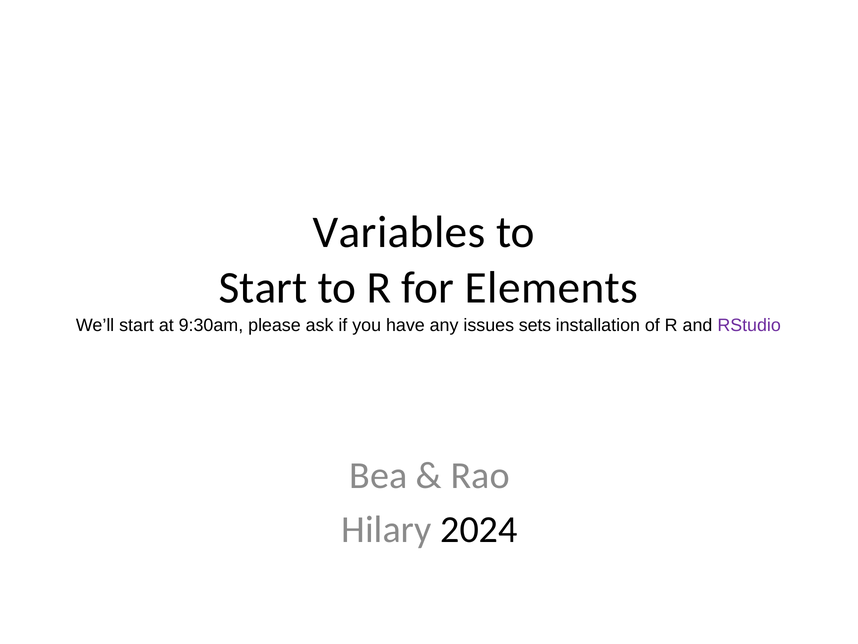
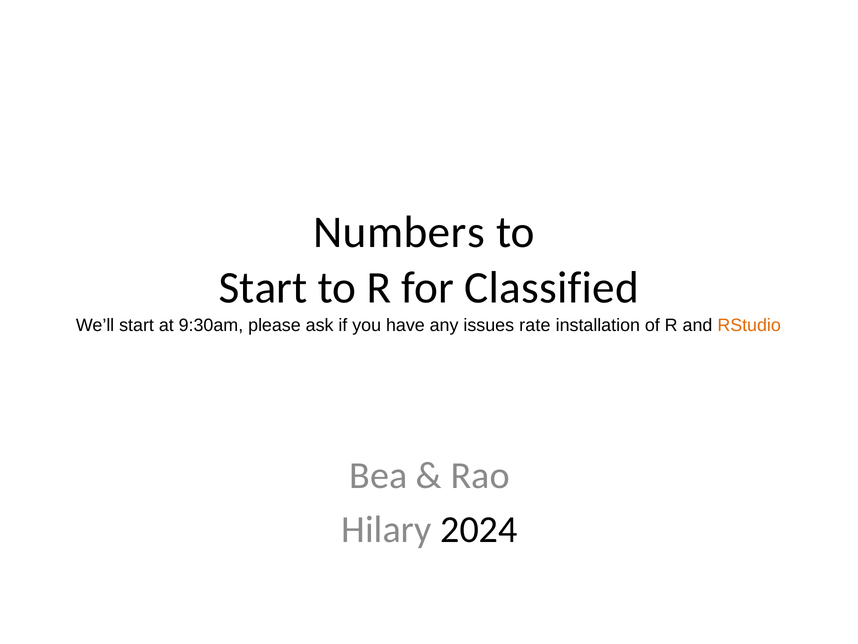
Variables: Variables -> Numbers (399, 232)
Elements: Elements -> Classified (552, 288)
sets: sets -> rate (535, 325)
RStudio colour: purple -> orange (749, 325)
